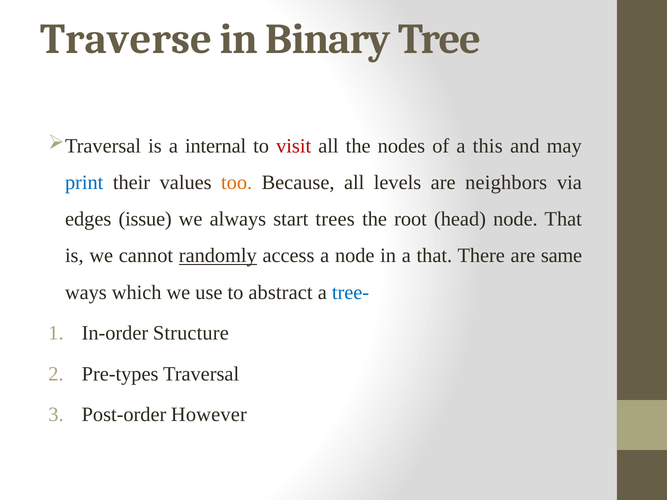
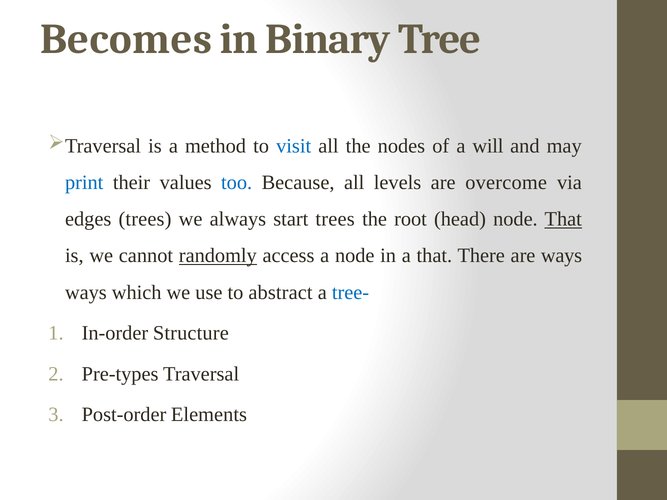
Traverse: Traverse -> Becomes (126, 39)
internal: internal -> method (216, 146)
visit colour: red -> blue (294, 146)
this: this -> will (488, 146)
too colour: orange -> blue (237, 183)
neighbors: neighbors -> overcome (506, 183)
edges issue: issue -> trees (145, 219)
That underline: none -> present (563, 219)
are same: same -> ways (562, 256)
However: However -> Elements (209, 415)
